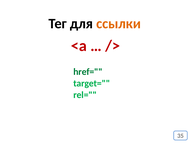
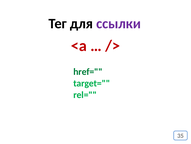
ссылки colour: orange -> purple (119, 23)
